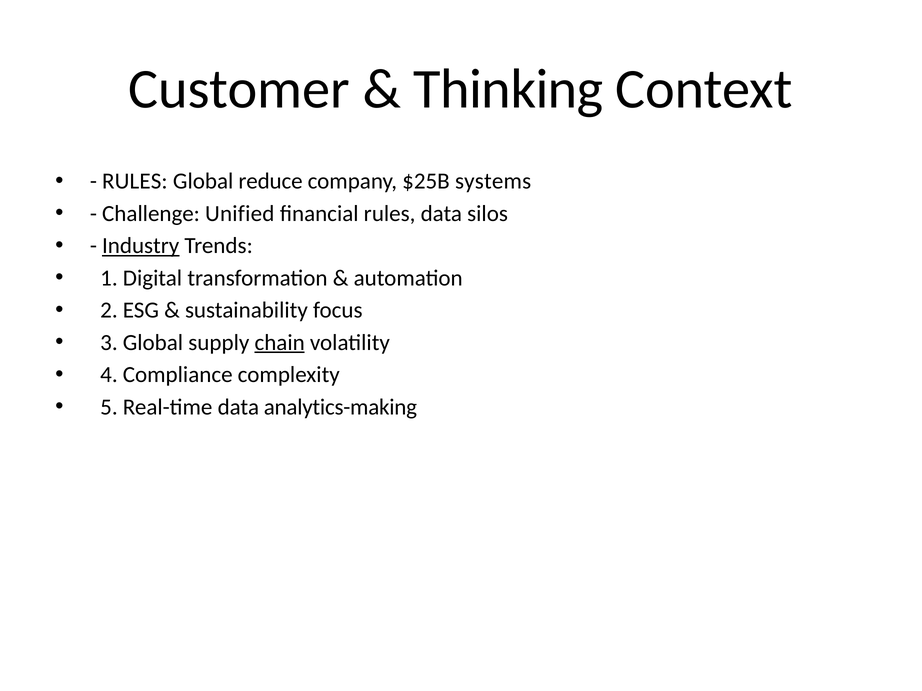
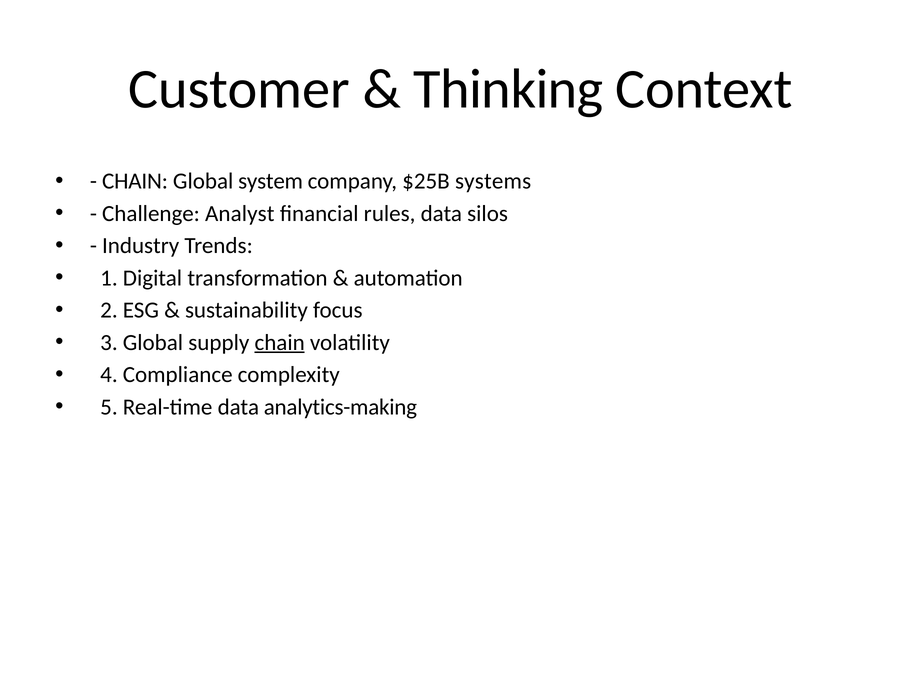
RULES: RULES -> CHAIN (135, 181)
reduce: reduce -> system (271, 181)
Unified: Unified -> Analyst (240, 214)
Industry underline: present -> none (141, 246)
